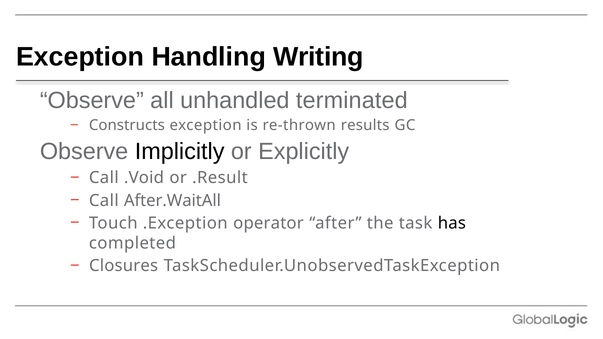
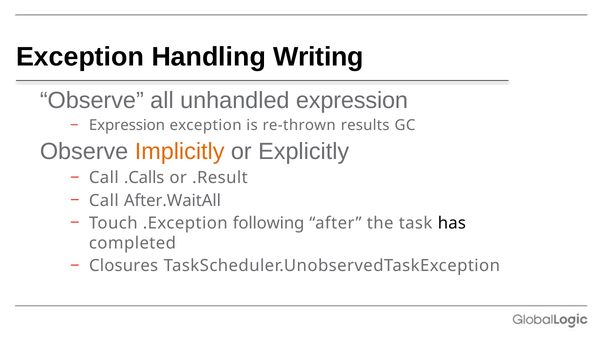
unhandled terminated: terminated -> expression (352, 101)
Constructs: Constructs -> Expression (127, 126)
Implicitly colour: black -> orange (180, 152)
.Void: .Void -> .Calls (144, 178)
operator: operator -> following (269, 223)
